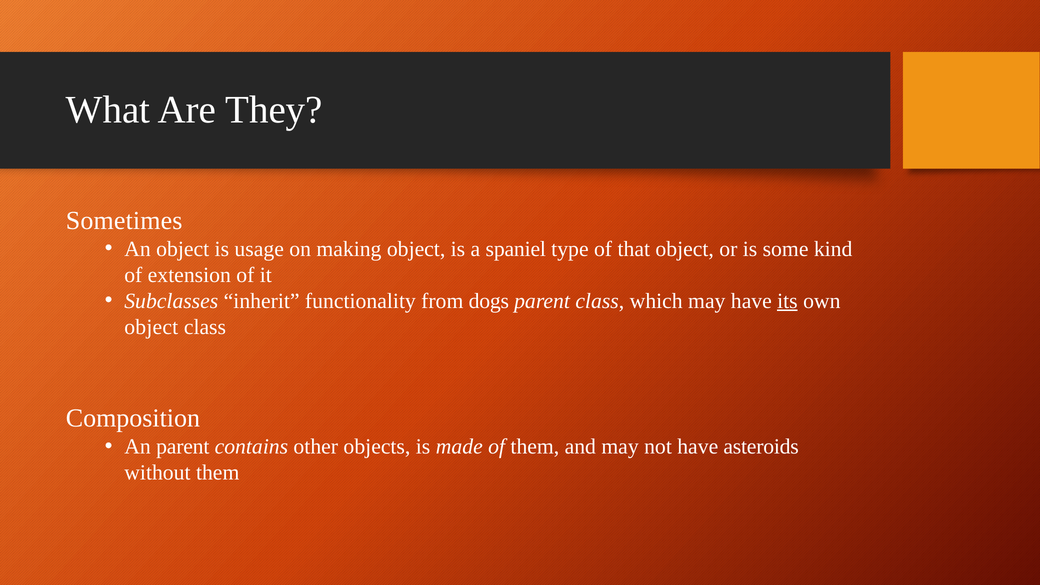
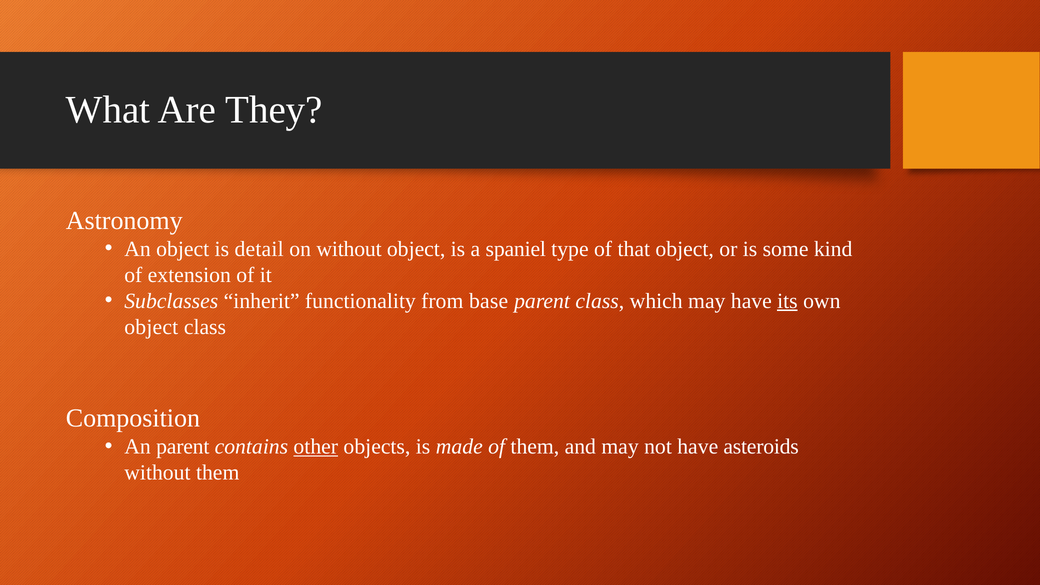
Sometimes: Sometimes -> Astronomy (124, 221)
usage: usage -> detail (259, 249)
on making: making -> without (349, 249)
dogs: dogs -> base (489, 301)
other underline: none -> present (316, 447)
